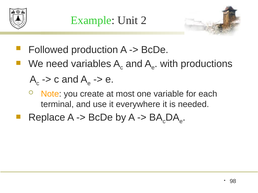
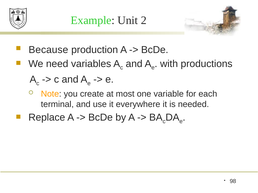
Followed: Followed -> Because (48, 50)
